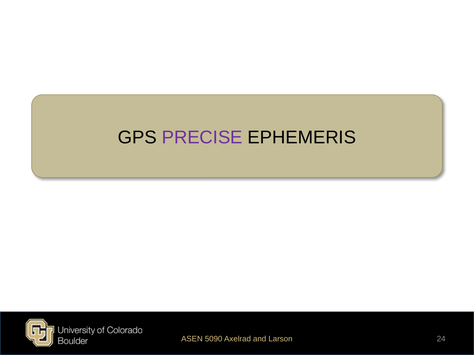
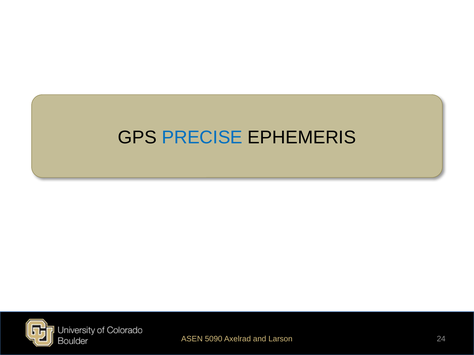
PRECISE colour: purple -> blue (202, 138)
